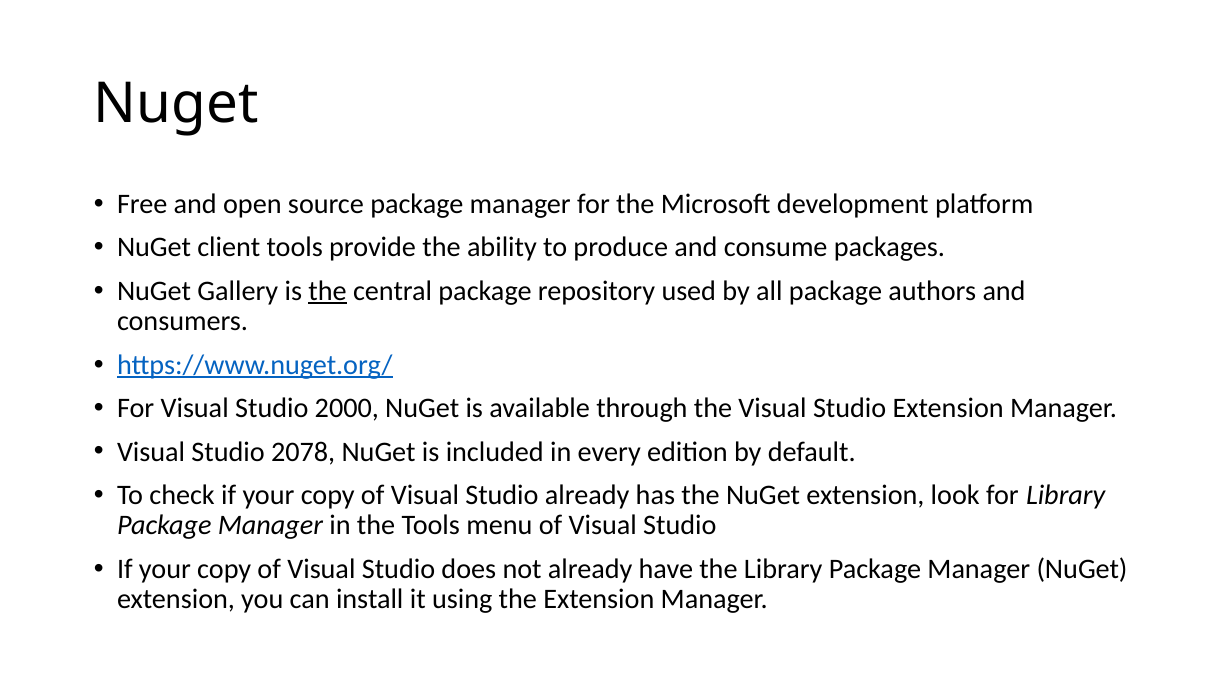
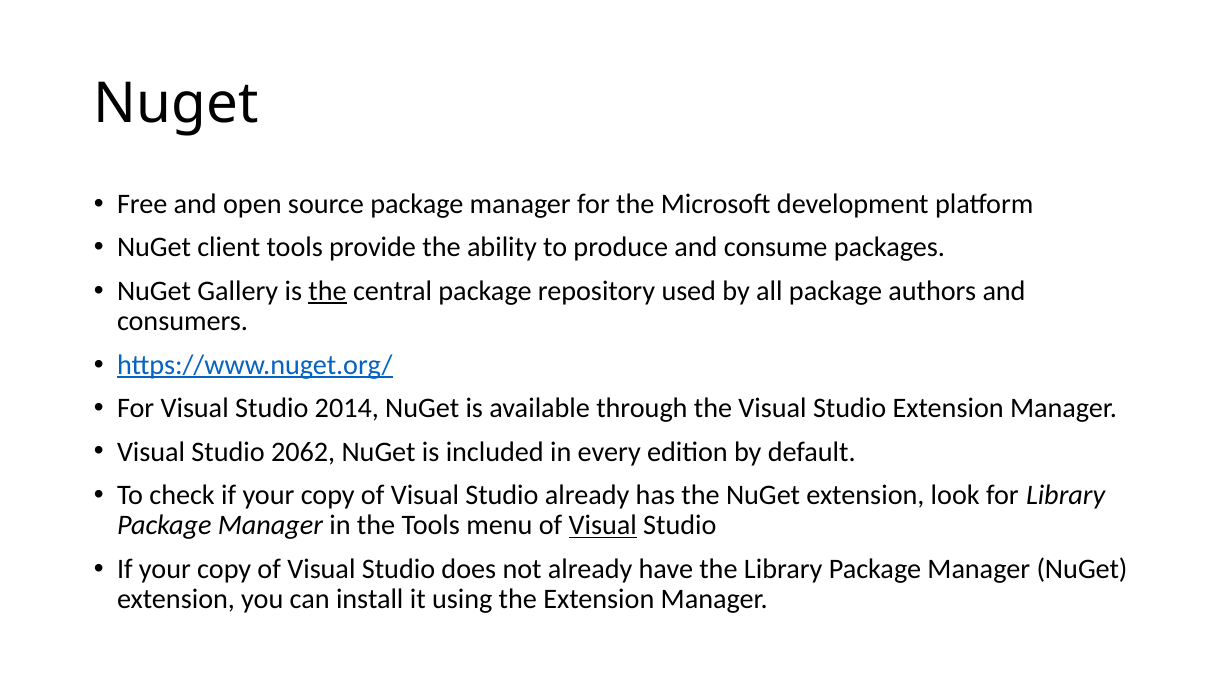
2000: 2000 -> 2014 (347, 408)
2078: 2078 -> 2062 (303, 452)
Visual underline: none -> present (603, 526)
